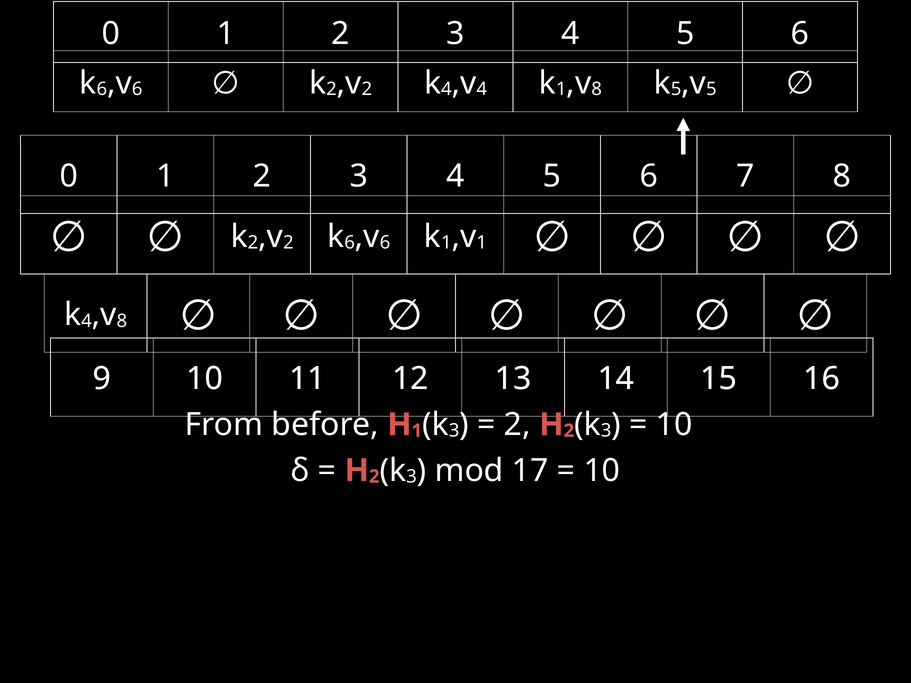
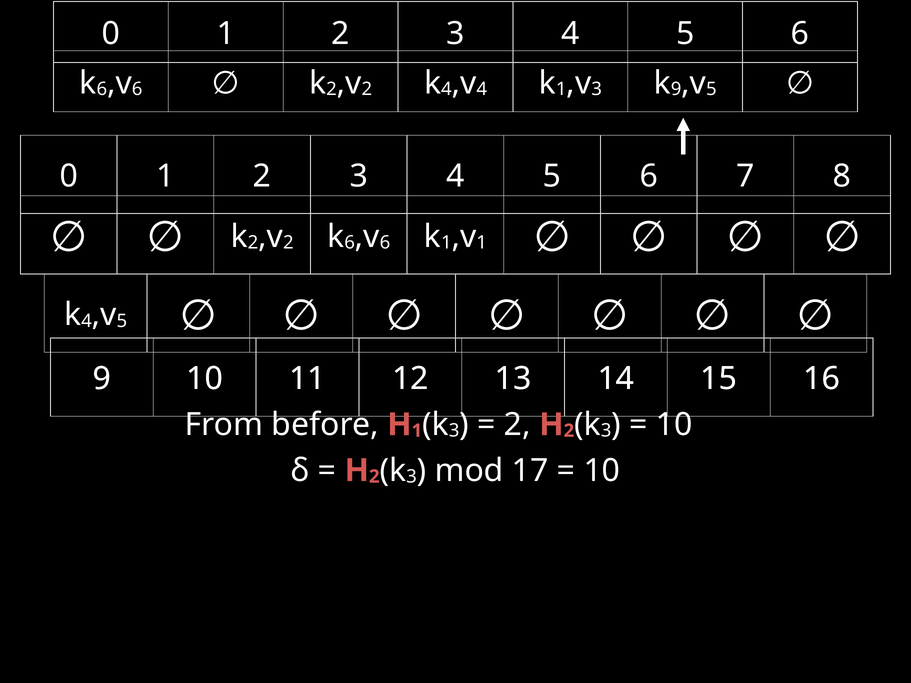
8: 8 -> 3 (597, 89)
5: 5 -> 9 (676, 89)
8: 8 -> 5 (122, 321)
